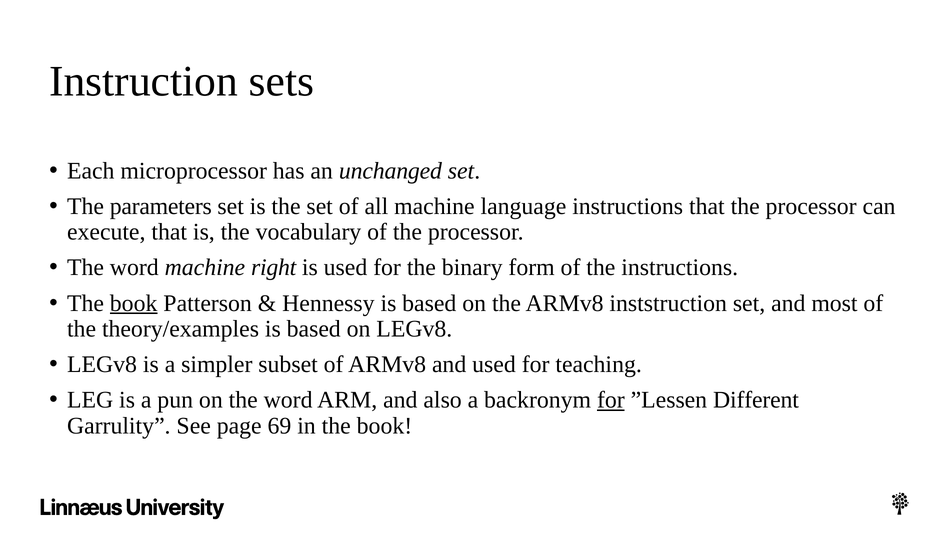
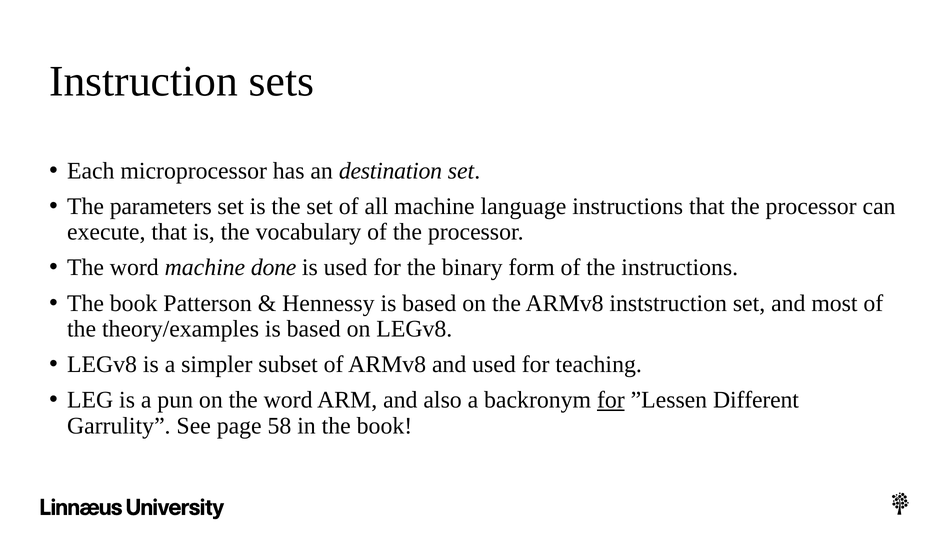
unchanged: unchanged -> destination (391, 171)
right: right -> done (274, 268)
book underline: present -> none (134, 303)
69: 69 -> 58 (279, 426)
